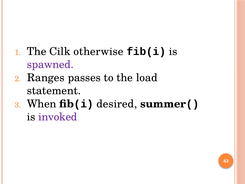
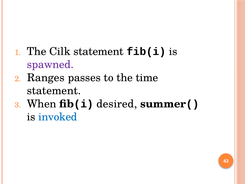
Cilk otherwise: otherwise -> statement (99, 51)
load: load -> time (147, 78)
invoked colour: purple -> blue (58, 117)
